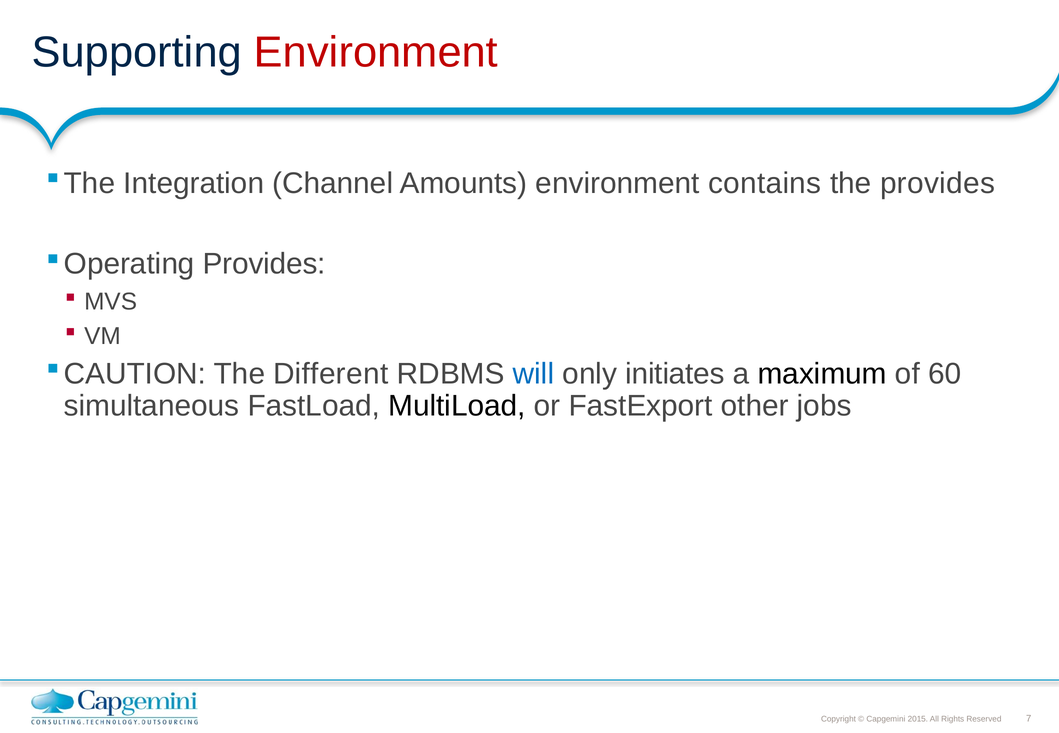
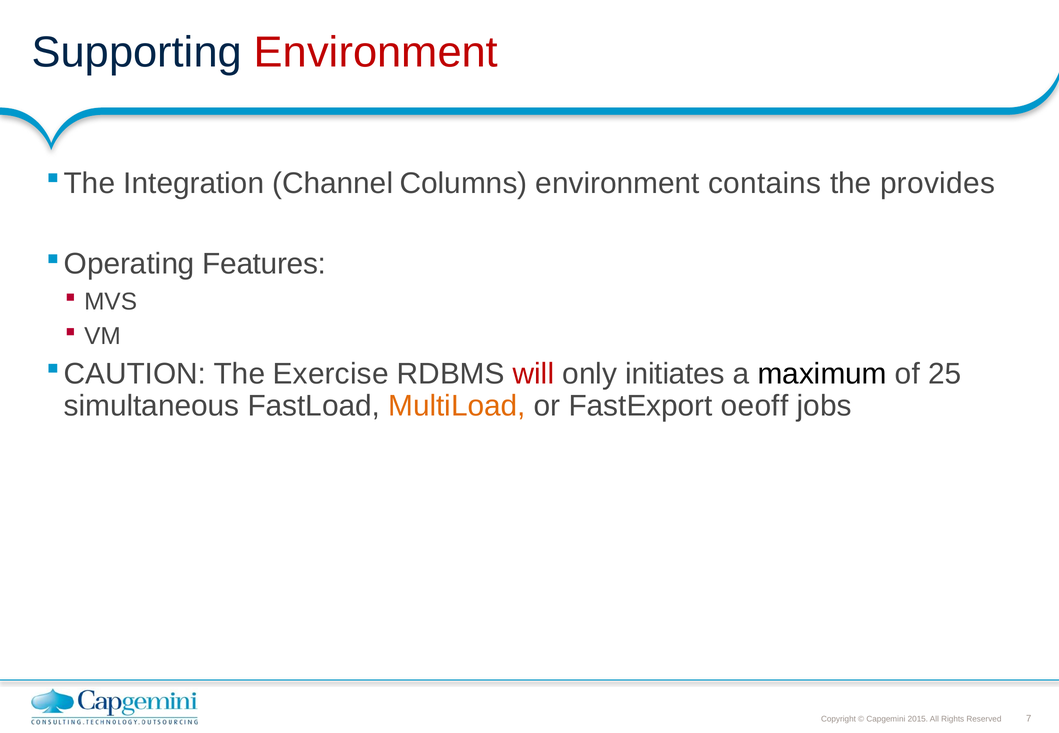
Amounts: Amounts -> Columns (464, 183)
Provides: Provides -> Features (264, 264)
Different: Different -> Exercise (331, 374)
will colour: blue -> red (534, 374)
60: 60 -> 25 (945, 374)
MultiLoad colour: black -> orange (457, 406)
other: other -> oeoff (755, 406)
